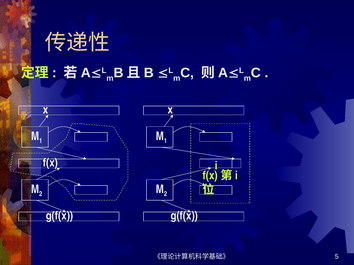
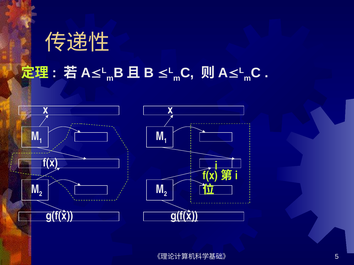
g(f(x underline: none -> present (184, 216)
